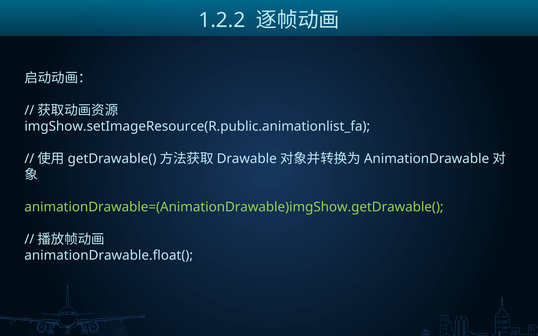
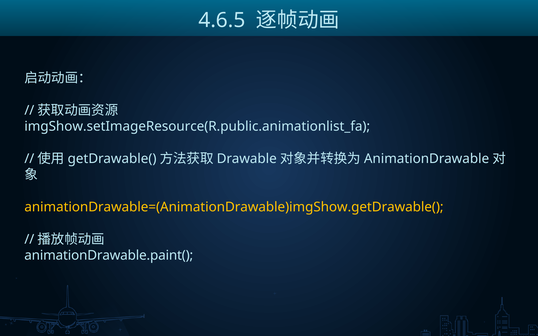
1.2.2: 1.2.2 -> 4.6.5 (222, 20)
animationDrawable=(AnimationDrawable)imgShow.getDrawable( colour: light green -> yellow (234, 207)
animationDrawable.float(: animationDrawable.float( -> animationDrawable.paint( (109, 256)
